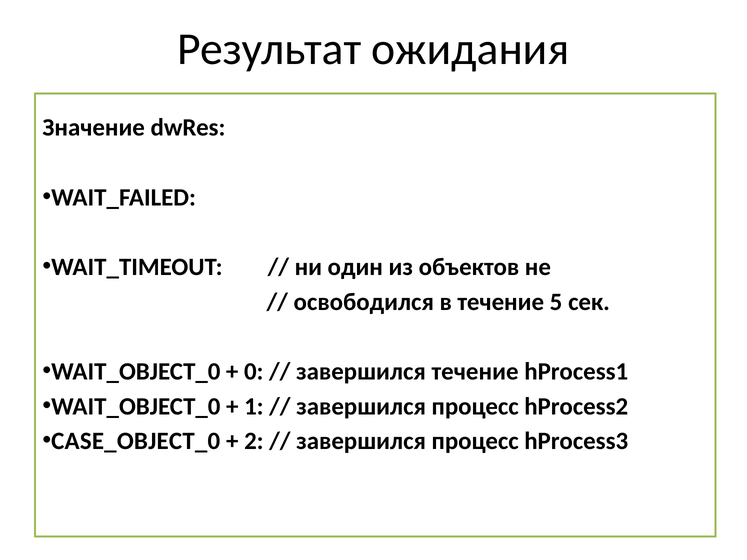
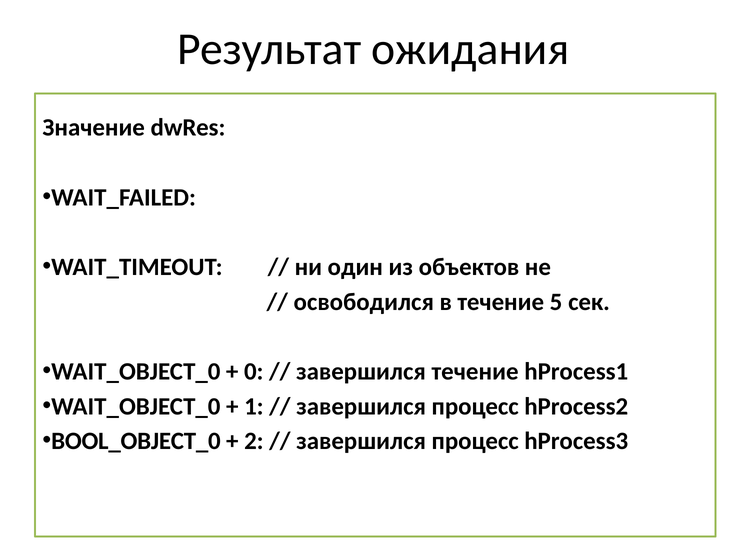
CASE_OBJECT_0: CASE_OBJECT_0 -> BOOL_OBJECT_0 (136, 441)
